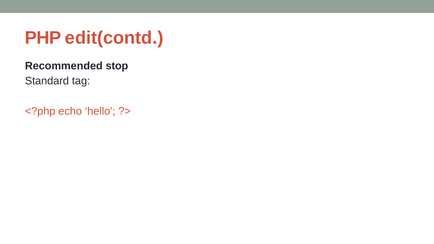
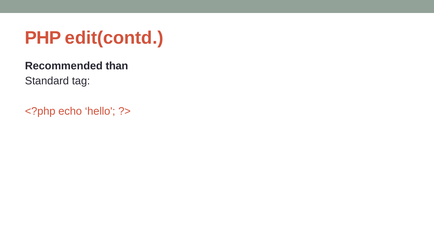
stop: stop -> than (117, 66)
